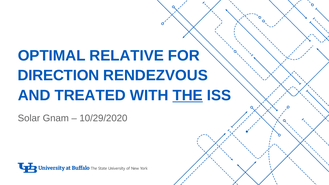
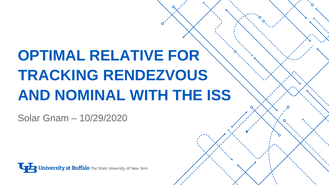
DIRECTION: DIRECTION -> TRACKING (58, 76)
TREATED: TREATED -> NOMINAL (90, 95)
THE underline: present -> none (188, 95)
